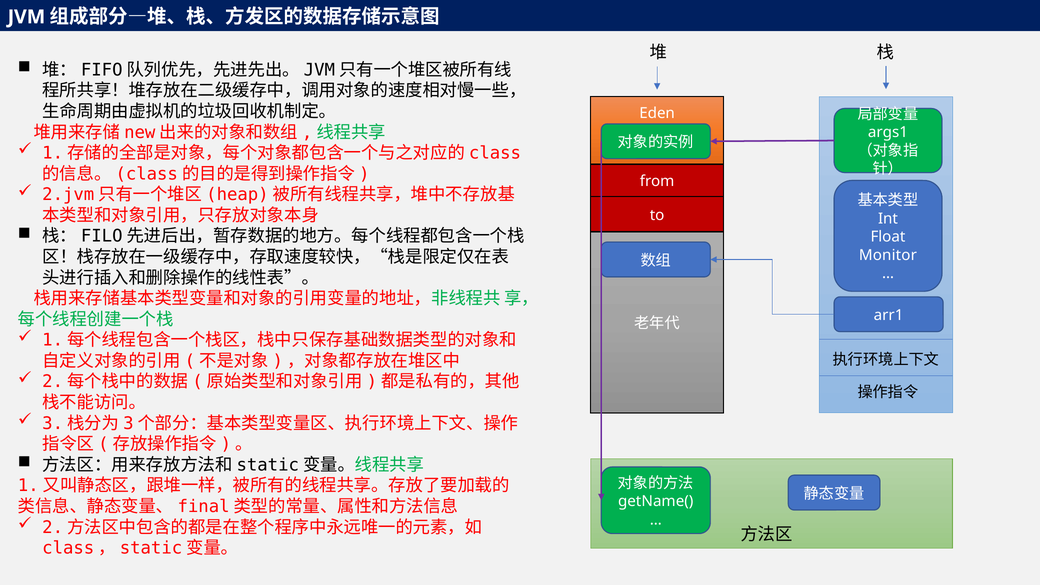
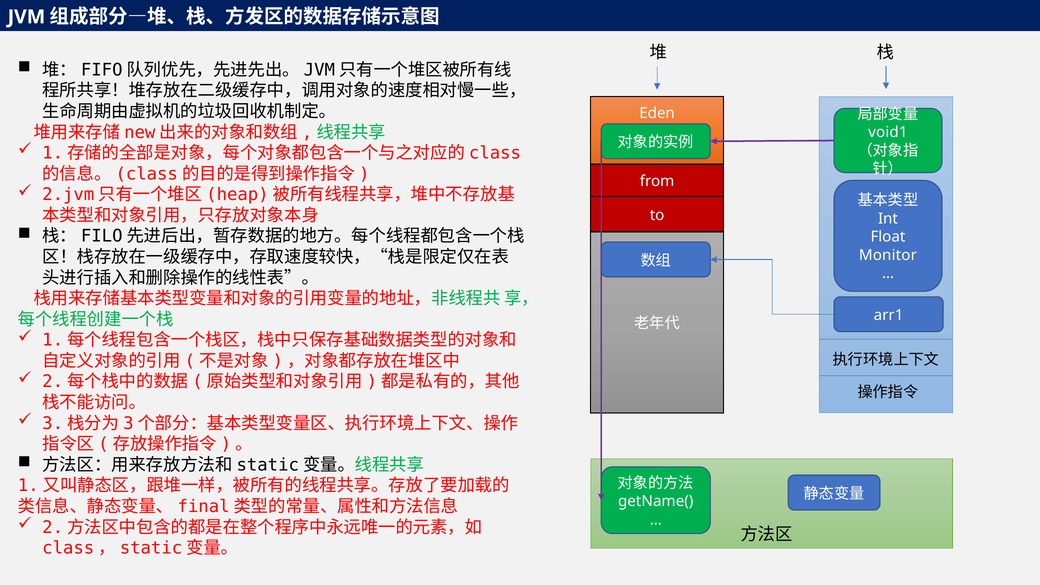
args1: args1 -> void1 (888, 132)
